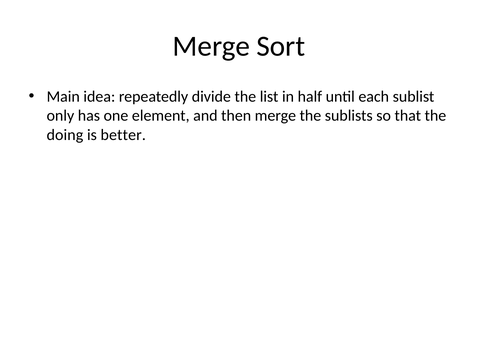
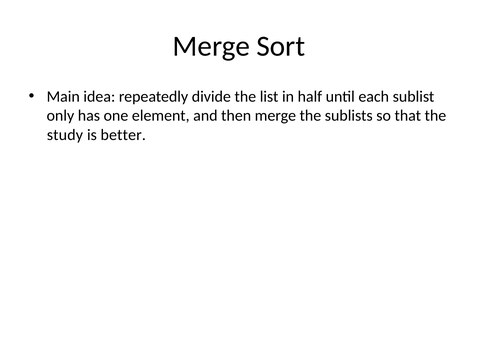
doing: doing -> study (65, 135)
